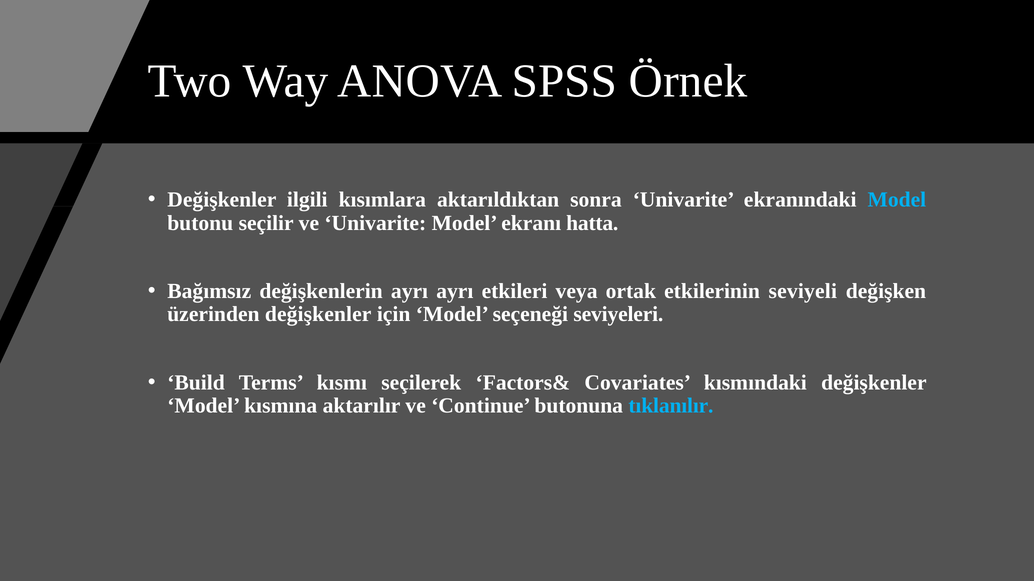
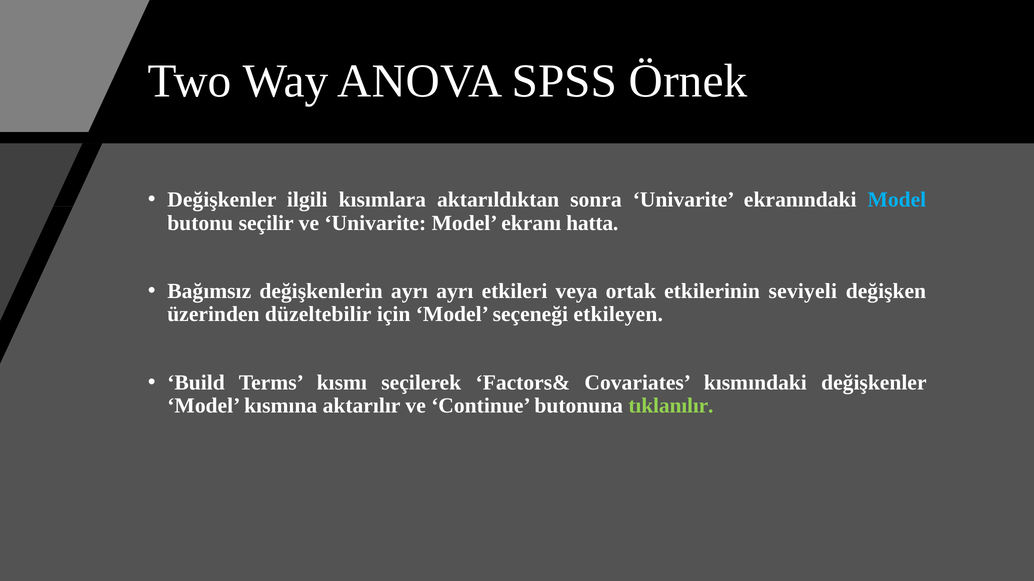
üzerinden değişkenler: değişkenler -> düzeltebilir (318, 315)
seviyeleri: seviyeleri -> etkileyen (618, 315)
tıklanılır colour: light blue -> light green (671, 406)
